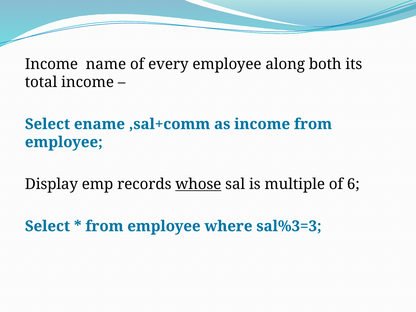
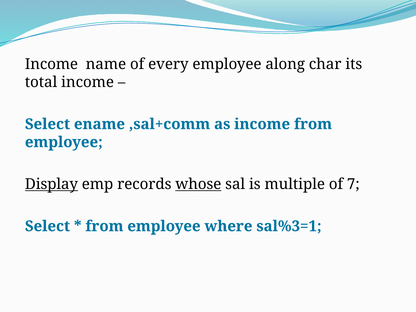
both: both -> char (325, 64)
Display underline: none -> present (51, 184)
6: 6 -> 7 (353, 184)
sal%3=3: sal%3=3 -> sal%3=1 (289, 226)
